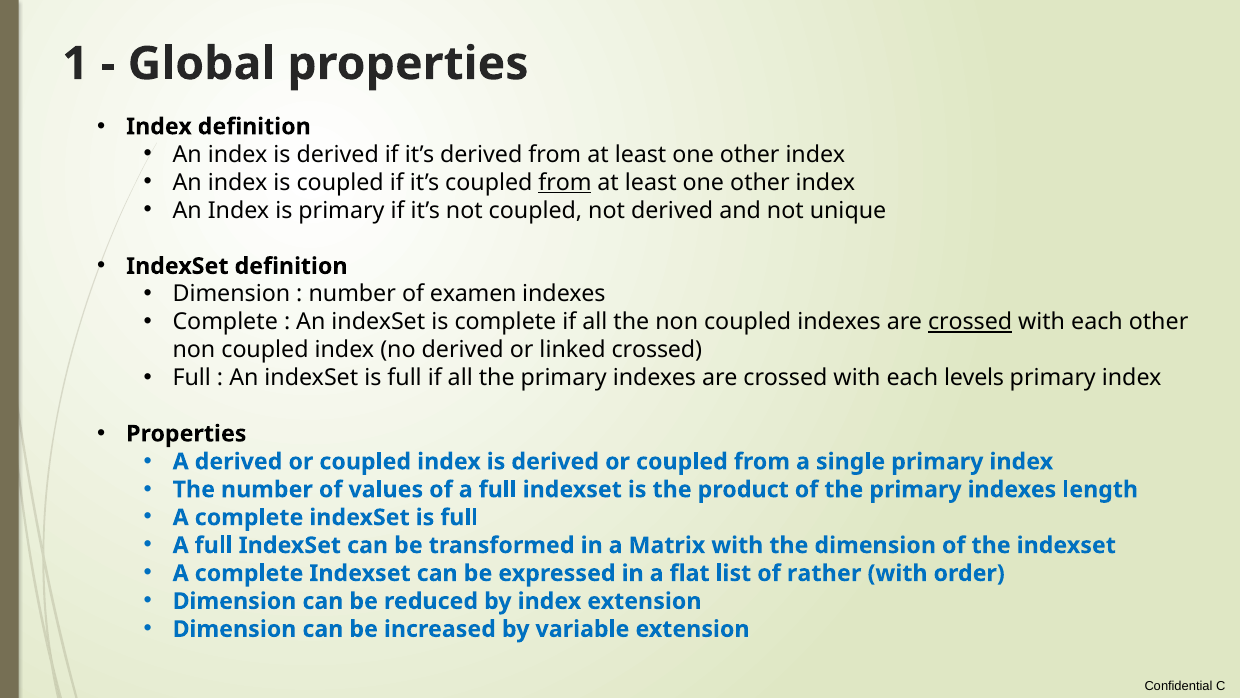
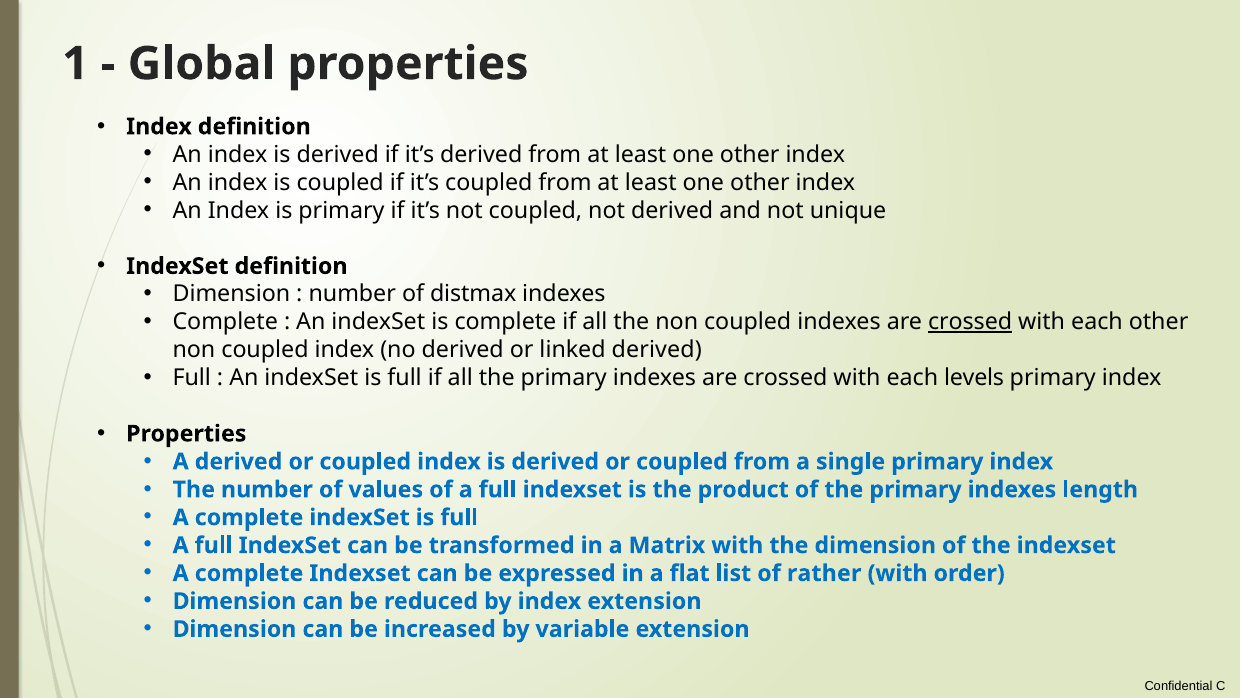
from underline: present -> none (565, 182)
examen: examen -> distmax (473, 294)
linked crossed: crossed -> derived (657, 350)
